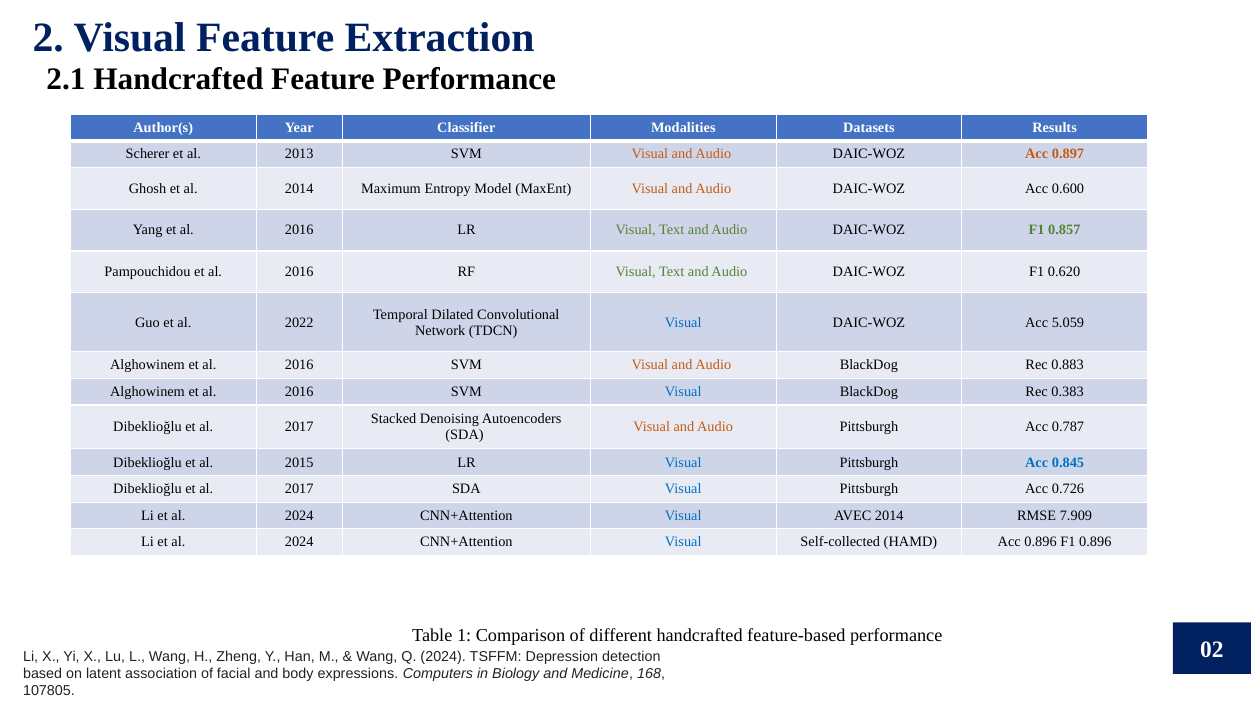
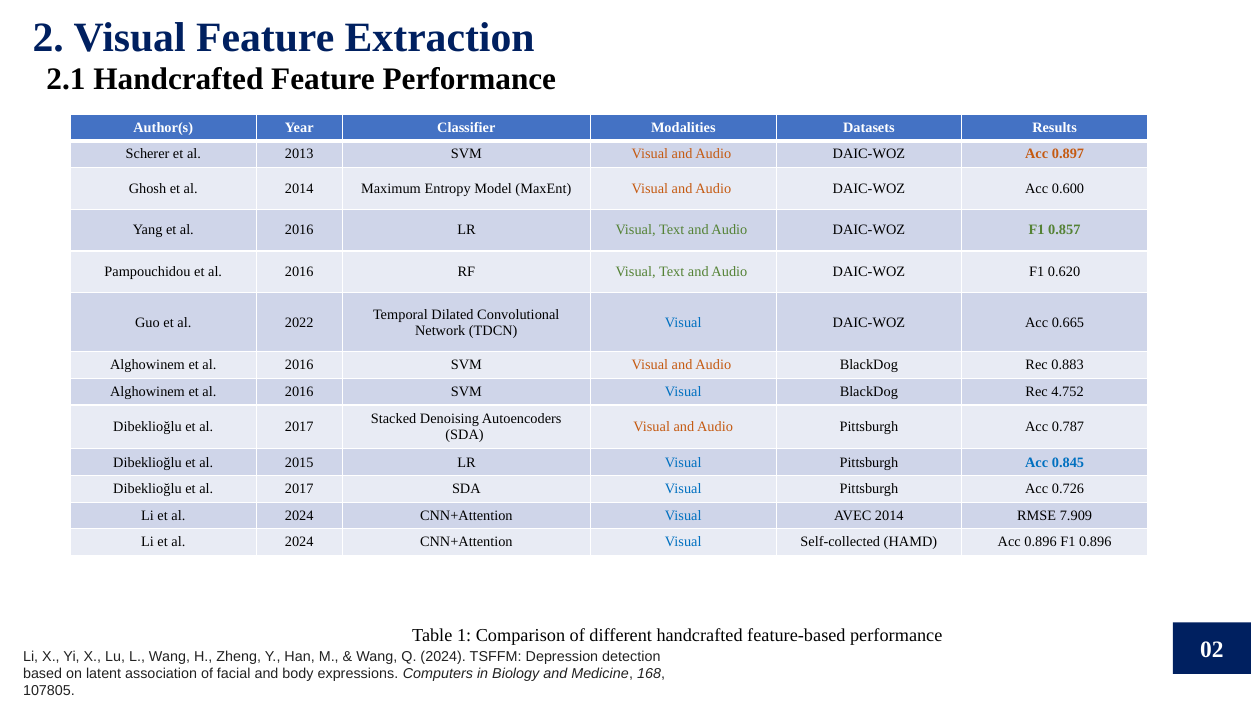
5.059: 5.059 -> 0.665 (1068, 322)
0.383: 0.383 -> 4.752 (1068, 392)
